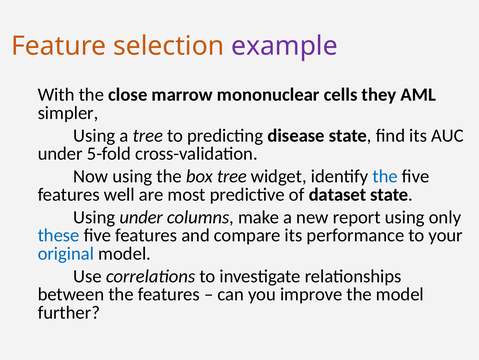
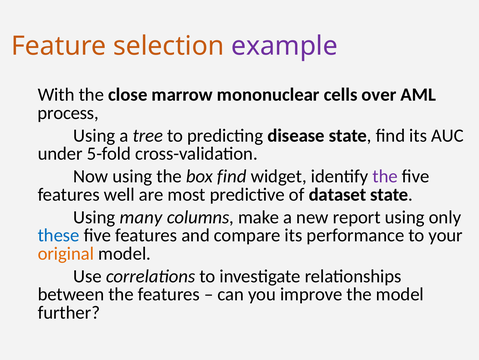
they: they -> over (379, 95)
simpler: simpler -> process (68, 113)
box tree: tree -> find (232, 176)
the colour: blue -> purple (385, 176)
Using under: under -> many (141, 217)
original colour: blue -> orange (66, 253)
